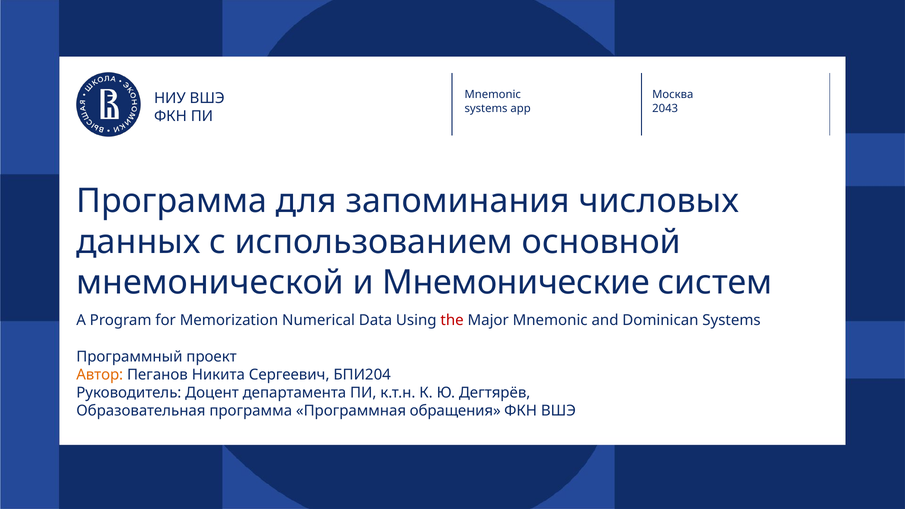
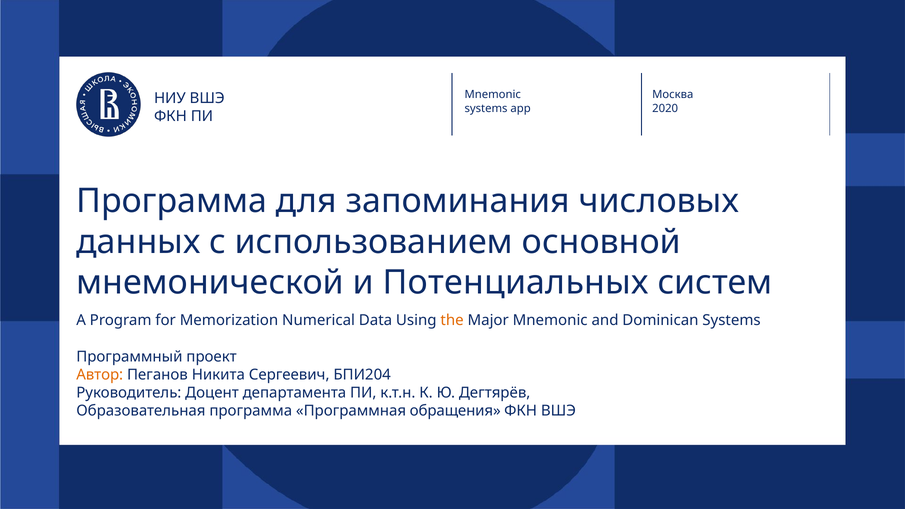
2043: 2043 -> 2020 (665, 108)
Мнемонические: Мнемонические -> Потенциальных (516, 283)
the colour: red -> orange (452, 320)
